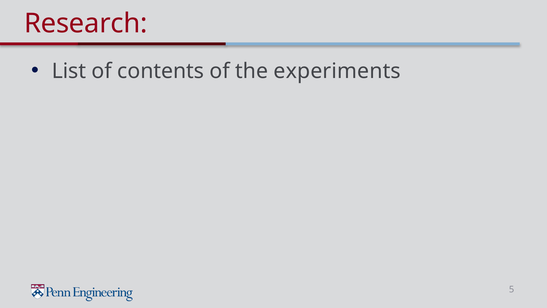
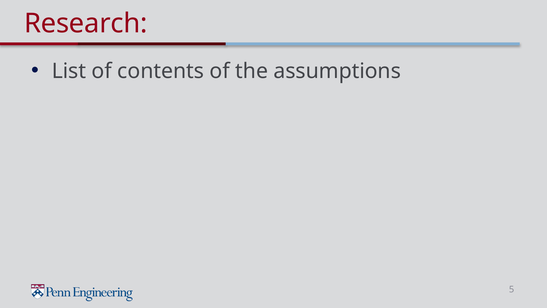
experiments: experiments -> assumptions (337, 71)
